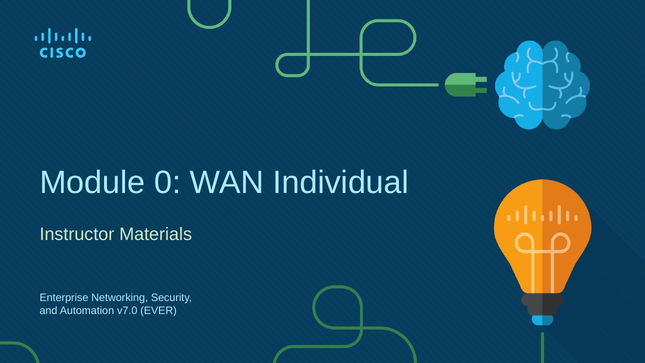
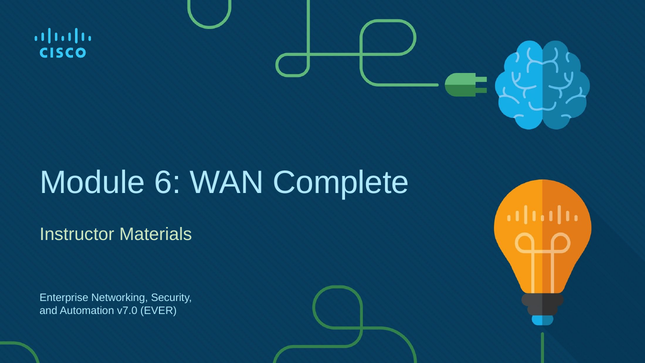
0: 0 -> 6 (168, 183)
Individual: Individual -> Complete (341, 183)
